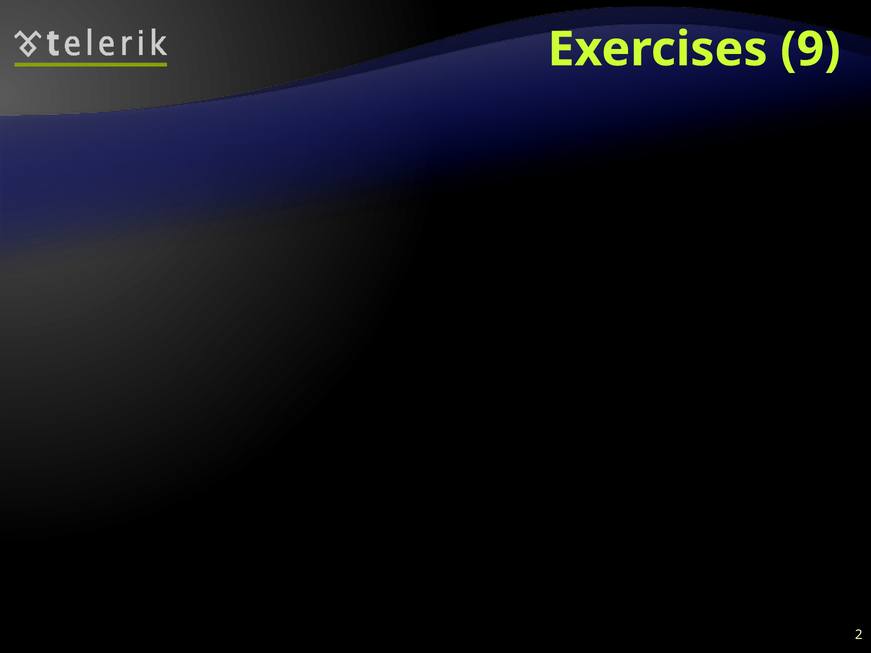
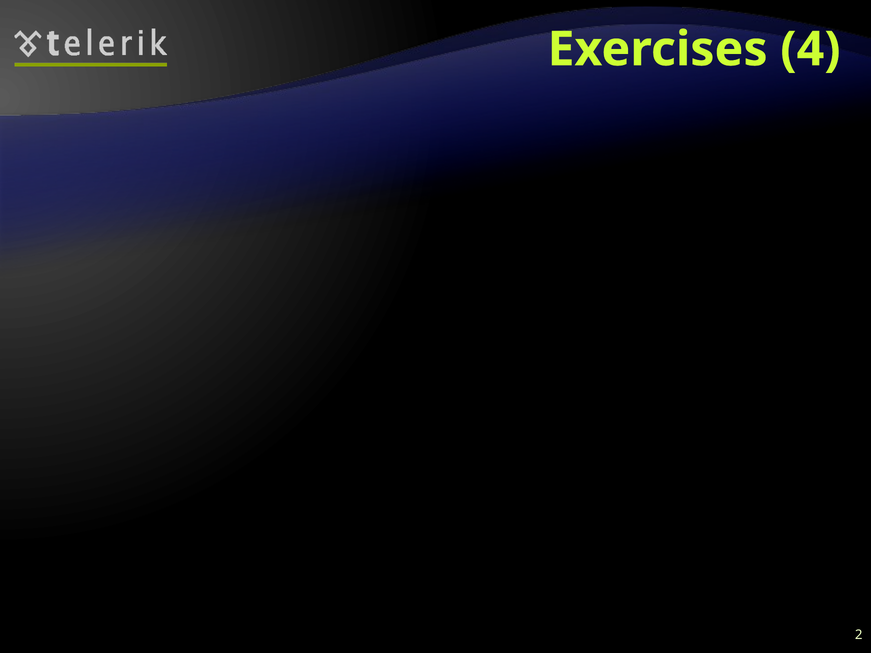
9: 9 -> 4 (810, 49)
